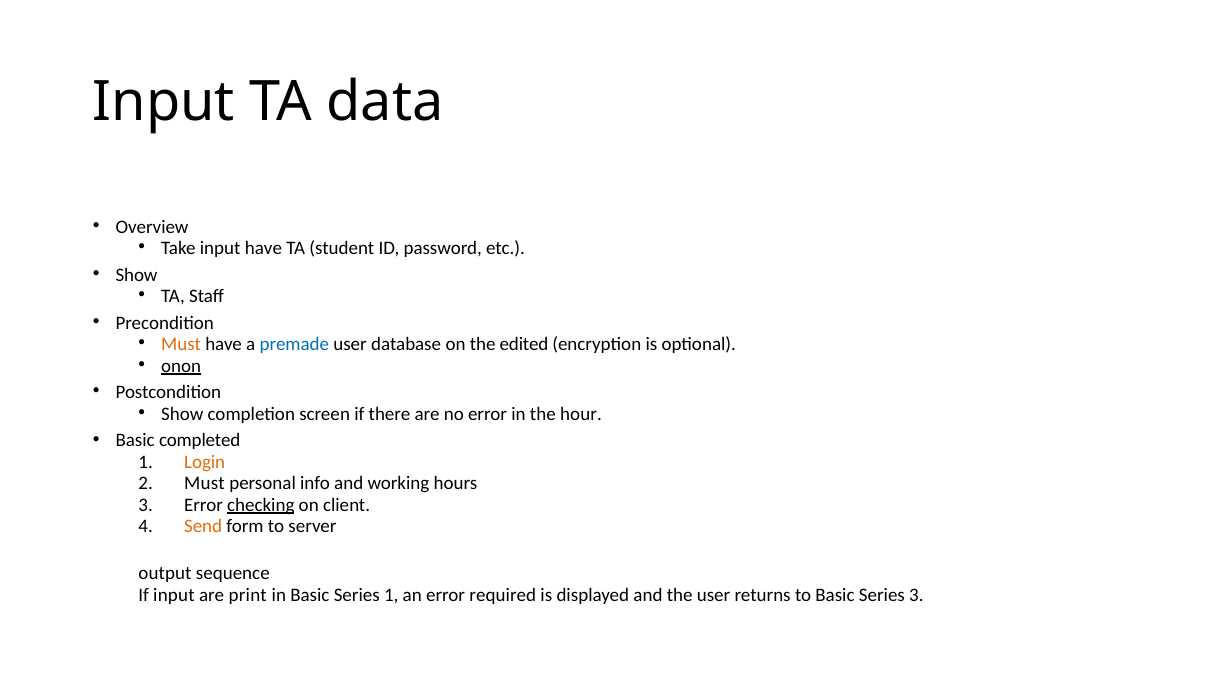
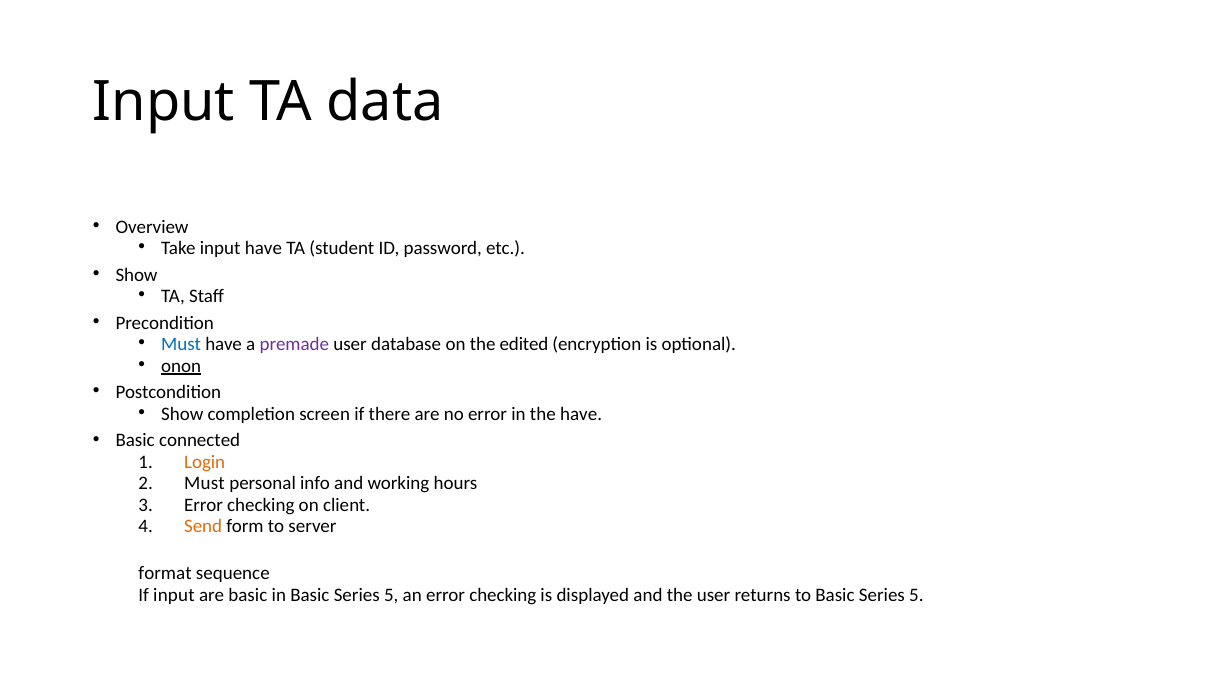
Must colour: orange -> blue (181, 344)
premade colour: blue -> purple (294, 344)
the hour: hour -> have (581, 414)
completed: completed -> connected (200, 440)
checking underline: present -> none (261, 504)
output: output -> format (165, 573)
are print: print -> basic (248, 594)
in Basic Series 1: 1 -> 5 (391, 594)
an error required: required -> checking (503, 594)
to Basic Series 3: 3 -> 5 (916, 594)
